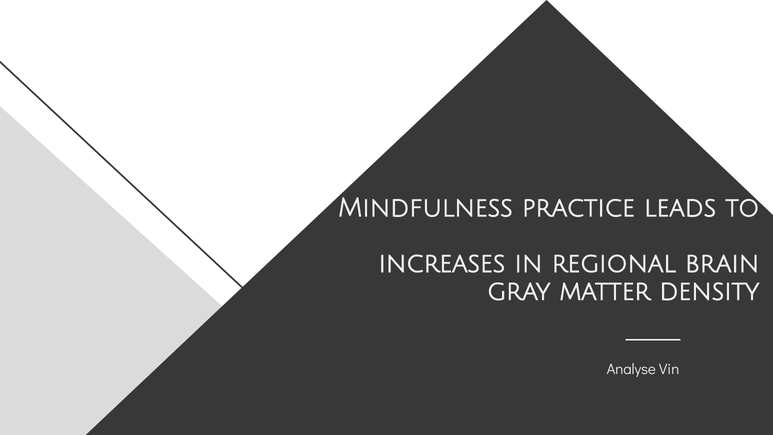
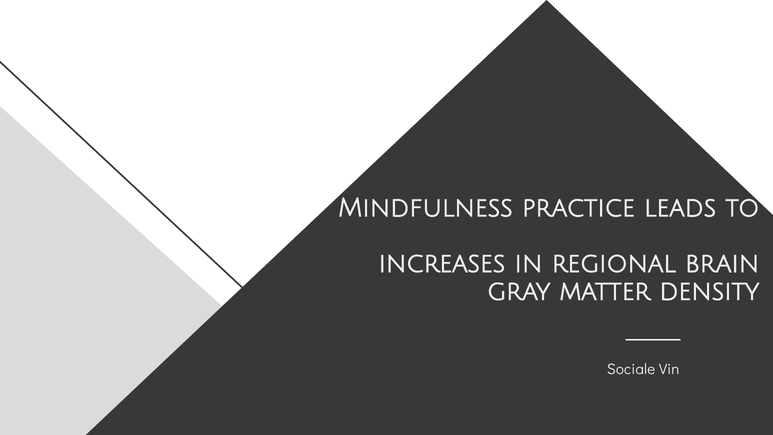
Analyse: Analyse -> Sociale (631, 369)
